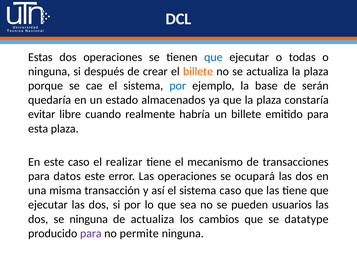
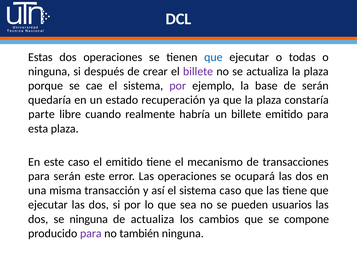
billete colour: orange -> purple (198, 71)
por colour: blue -> purple (178, 86)
almacenados: almacenados -> recuperación (173, 100)
evitar: evitar -> parte (42, 114)
el realizar: realizar -> emitido (124, 162)
para datos: datos -> serán (67, 176)
datatype: datatype -> compone (307, 219)
permite: permite -> también (139, 233)
